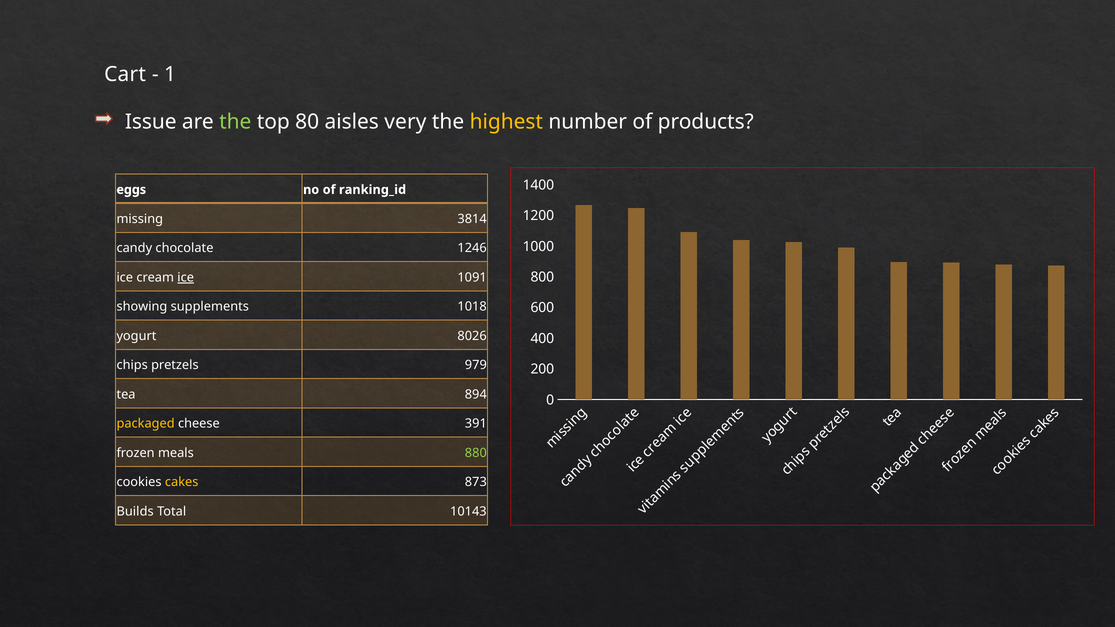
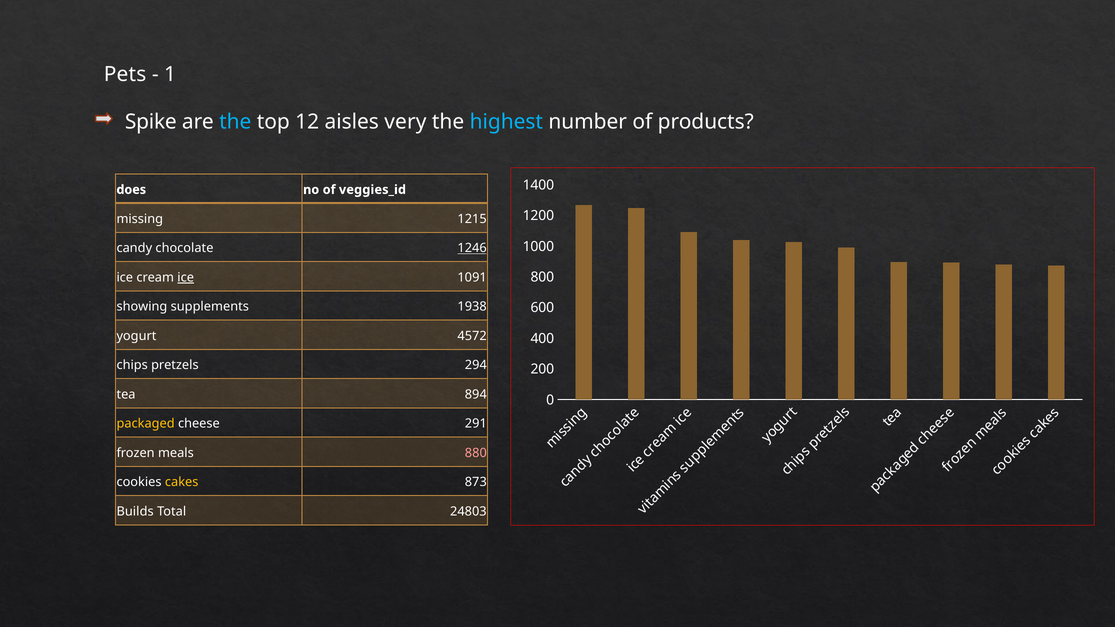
Cart: Cart -> Pets (125, 75)
Issue: Issue -> Spike (151, 122)
the colour: light green -> light blue (235, 122)
80: 80 -> 12 (307, 122)
highest colour: yellow -> light blue (506, 122)
eggs: eggs -> does (131, 190)
ranking_id: ranking_id -> veggies_id (372, 190)
3814: 3814 -> 1215 (472, 219)
1246 underline: none -> present (472, 248)
1018: 1018 -> 1938 (472, 307)
8026: 8026 -> 4572 (472, 336)
979: 979 -> 294 (476, 365)
391: 391 -> 291 (476, 424)
880 colour: light green -> pink (476, 453)
10143: 10143 -> 24803 (468, 512)
